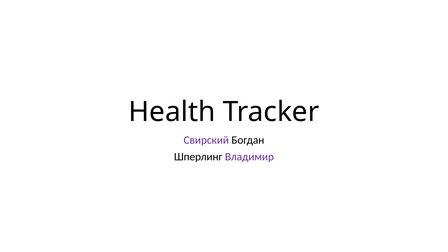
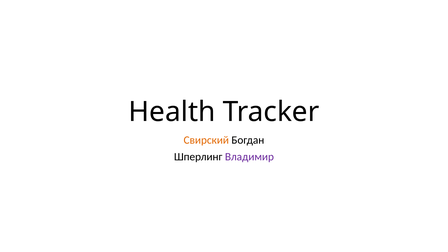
Свирский colour: purple -> orange (206, 140)
